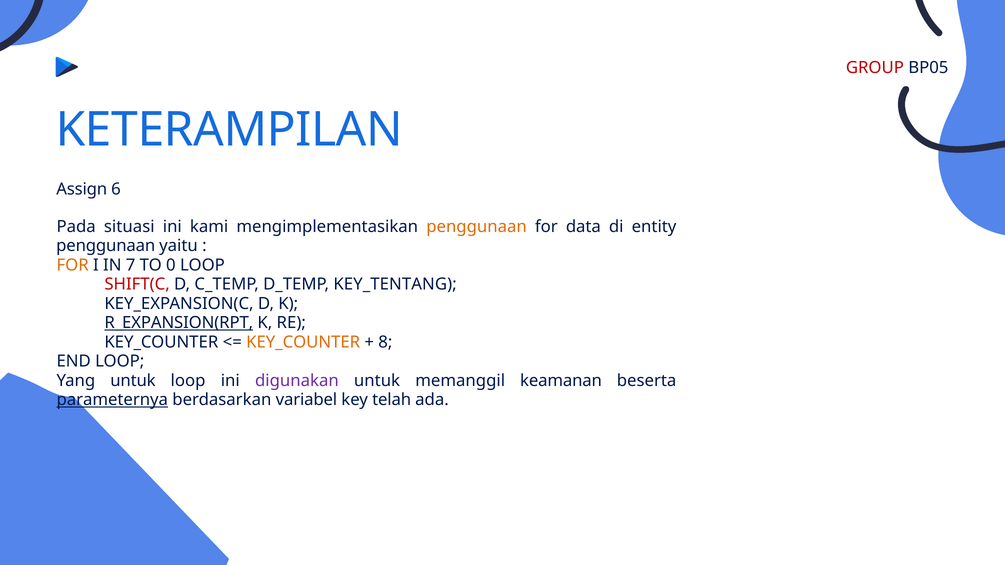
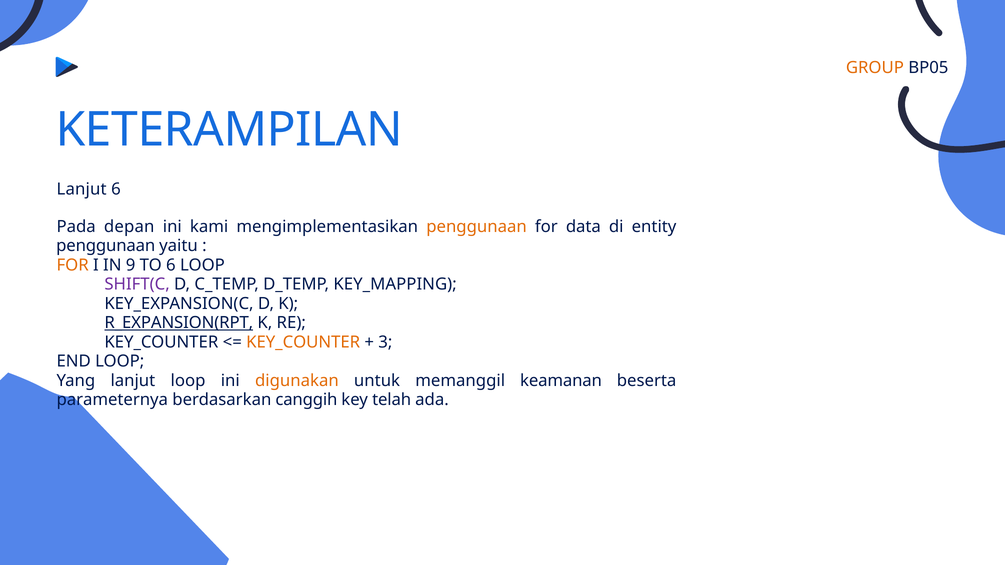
GROUP colour: red -> orange (875, 68)
Assign: Assign -> Lanjut (82, 189)
situasi: situasi -> depan (129, 227)
7: 7 -> 9 (131, 265)
TO 0: 0 -> 6 (171, 265)
SHIFT(C colour: red -> purple (137, 284)
KEY_TENTANG: KEY_TENTANG -> KEY_MAPPING (395, 284)
8: 8 -> 3 (385, 342)
Yang untuk: untuk -> lanjut (133, 381)
digunakan colour: purple -> orange (297, 381)
parameternya underline: present -> none (112, 400)
variabel: variabel -> canggih (306, 400)
